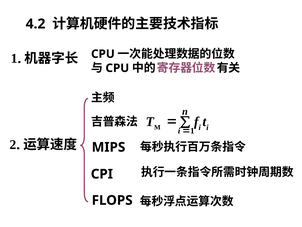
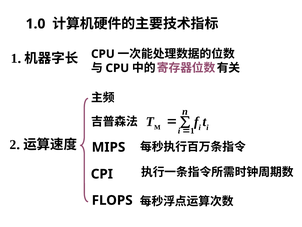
4.2: 4.2 -> 1.0 (36, 24)
